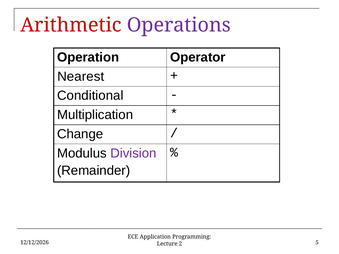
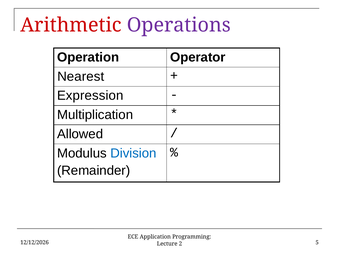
Conditional: Conditional -> Expression (90, 96)
Change: Change -> Allowed (80, 134)
Division colour: purple -> blue (133, 153)
